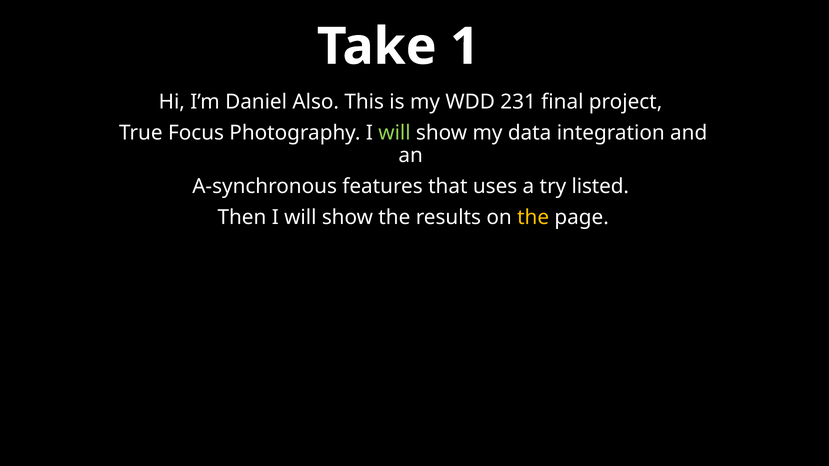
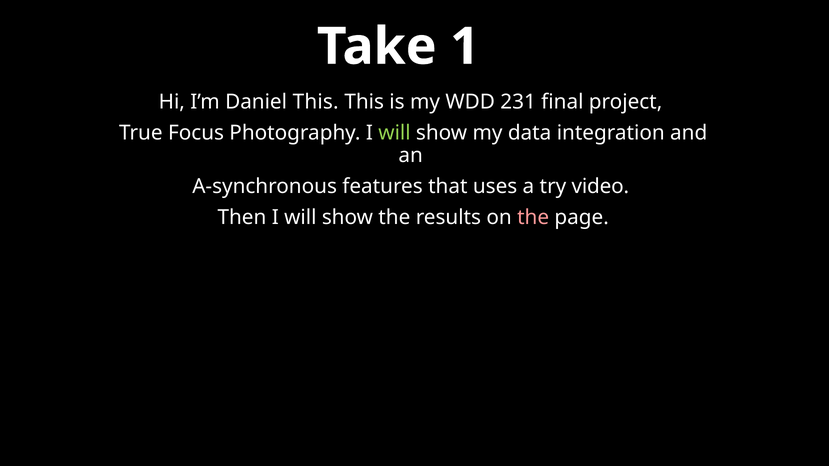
Daniel Also: Also -> This (316, 102)
listed: listed -> video (600, 187)
the colour: yellow -> pink (533, 218)
